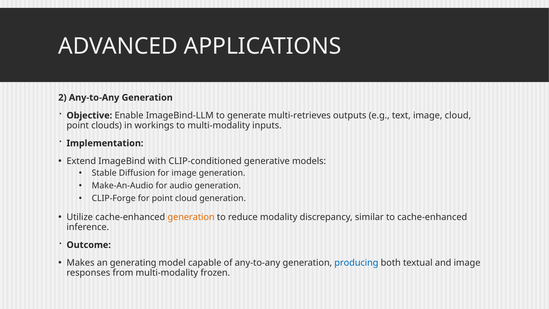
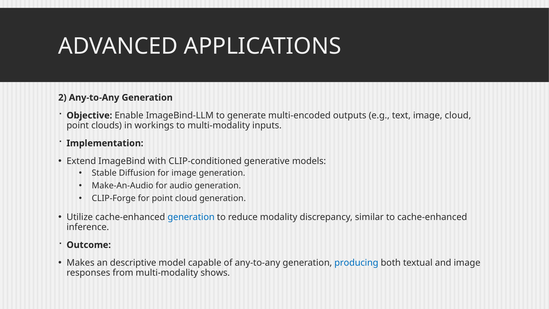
multi-retrieves: multi-retrieves -> multi-encoded (299, 115)
generation colour: orange -> blue (191, 217)
generating: generating -> descriptive (133, 263)
frozen: frozen -> shows (215, 273)
